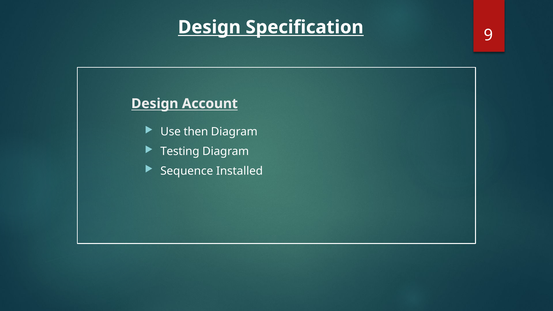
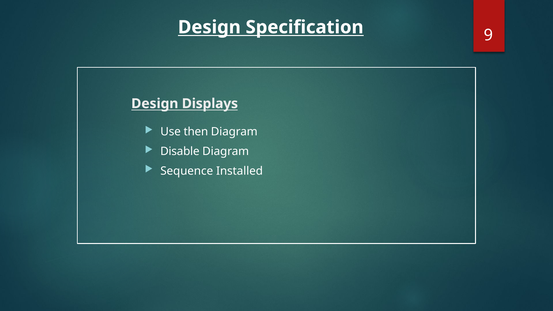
Account: Account -> Displays (210, 104)
Testing: Testing -> Disable (180, 151)
